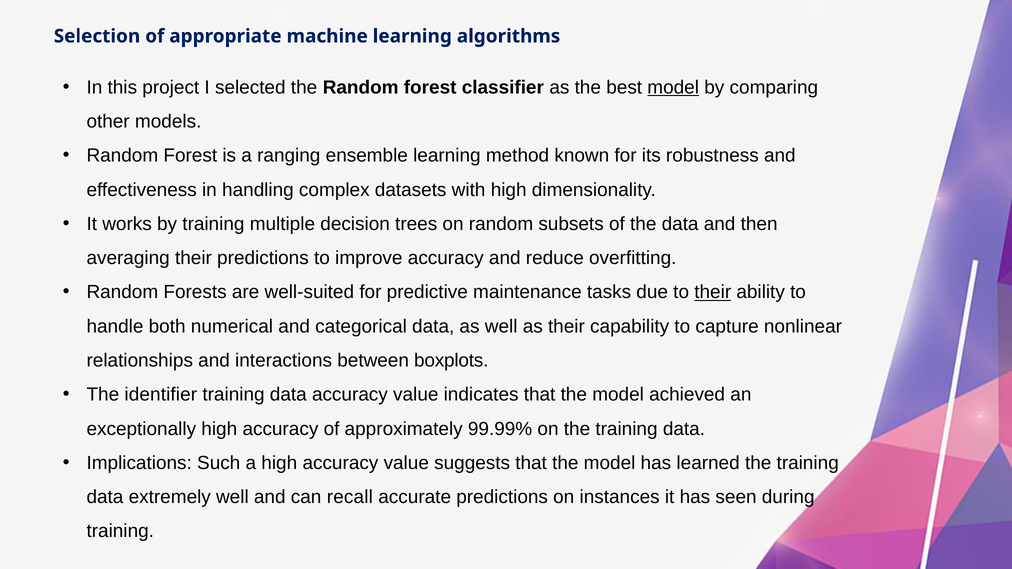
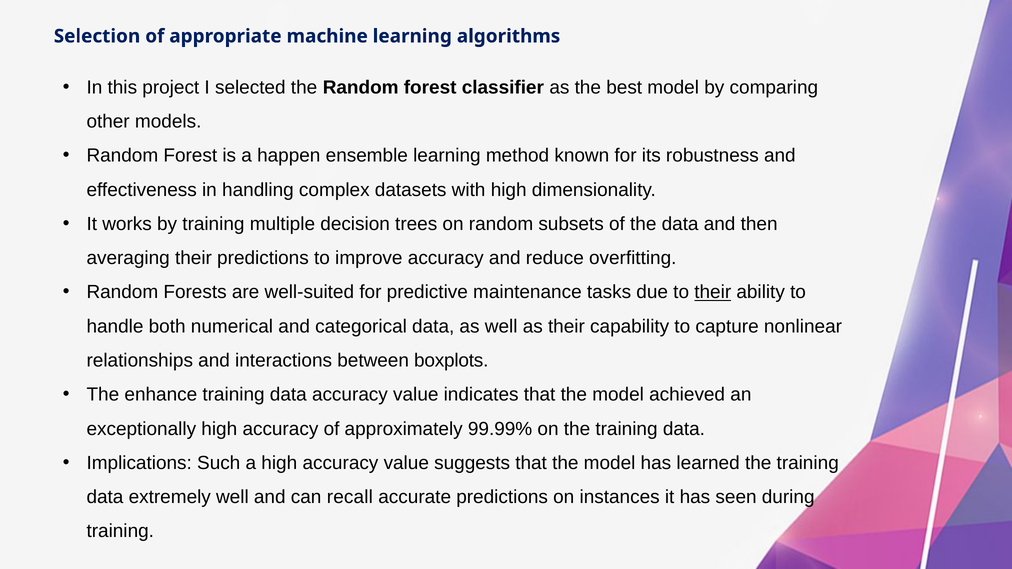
model underline: present -> none (673, 87)
ranging: ranging -> happen (289, 156)
identifier: identifier -> enhance (161, 395)
